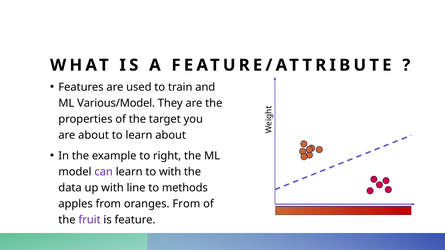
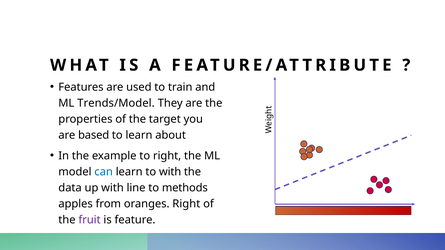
Various/Model: Various/Model -> Trends/Model (116, 103)
are about: about -> based (94, 135)
can colour: purple -> blue (104, 172)
oranges From: From -> Right (186, 204)
